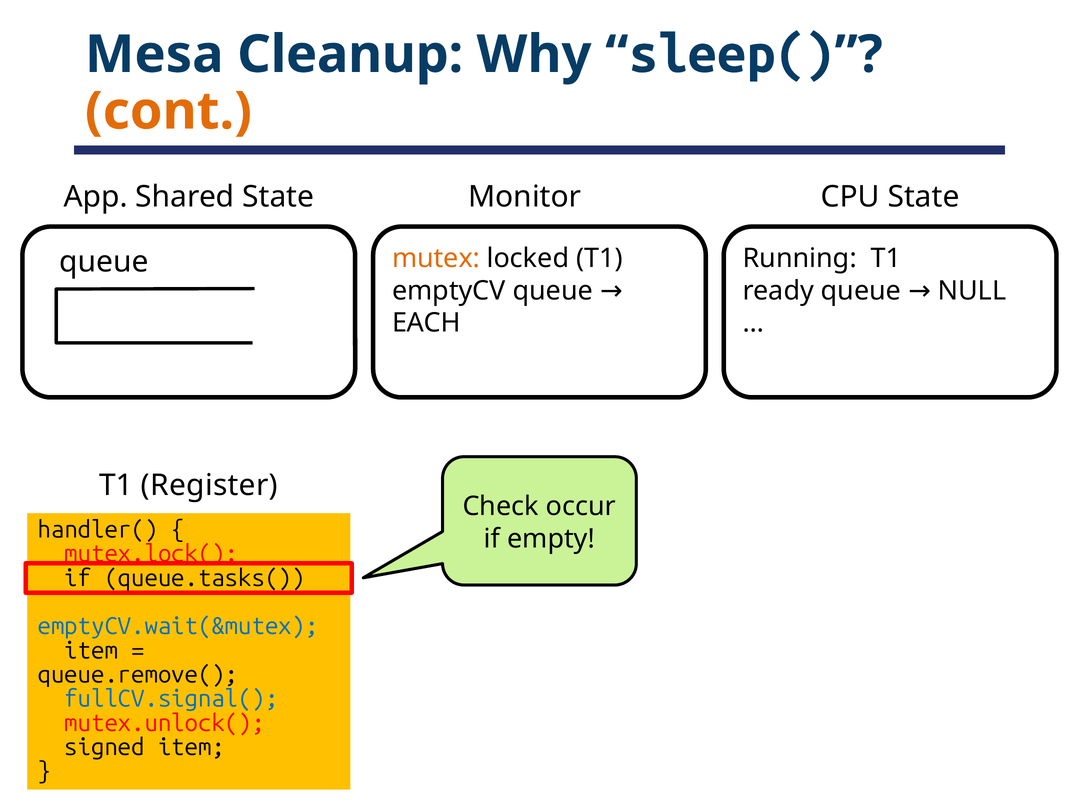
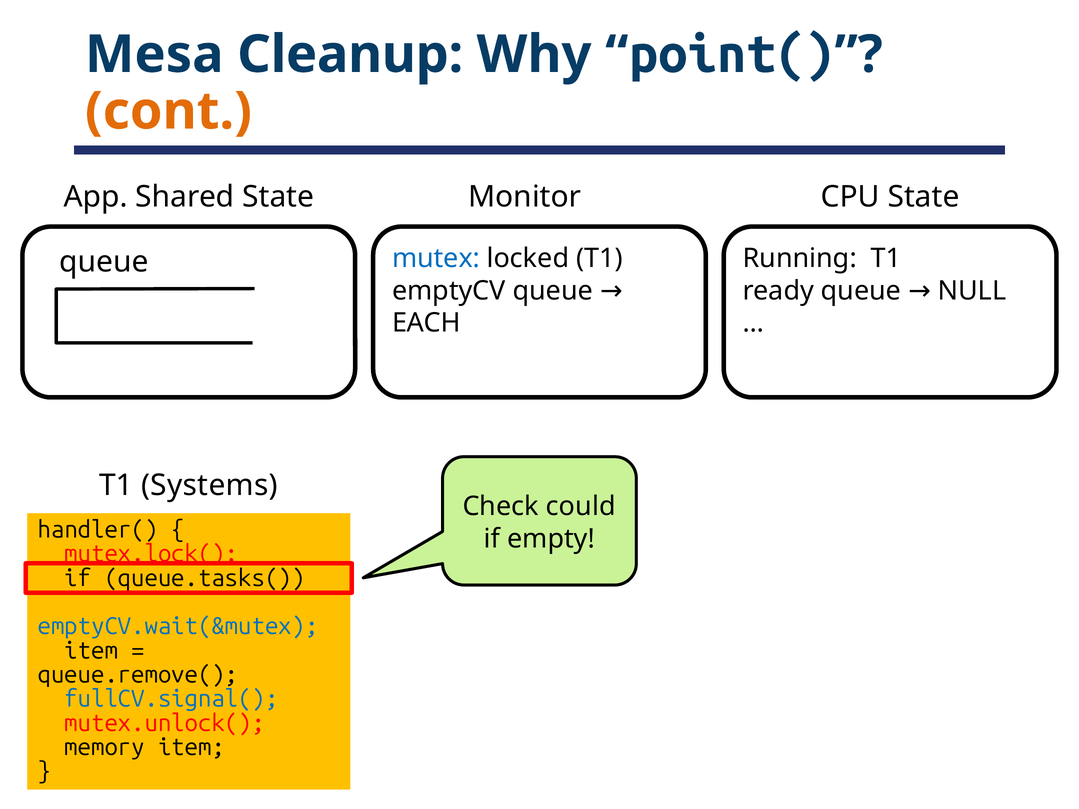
sleep(: sleep( -> point( (732, 55)
mutex colour: orange -> blue (436, 258)
Register: Register -> Systems (209, 486)
occur: occur -> could (581, 507)
signed: signed -> memory (105, 748)
